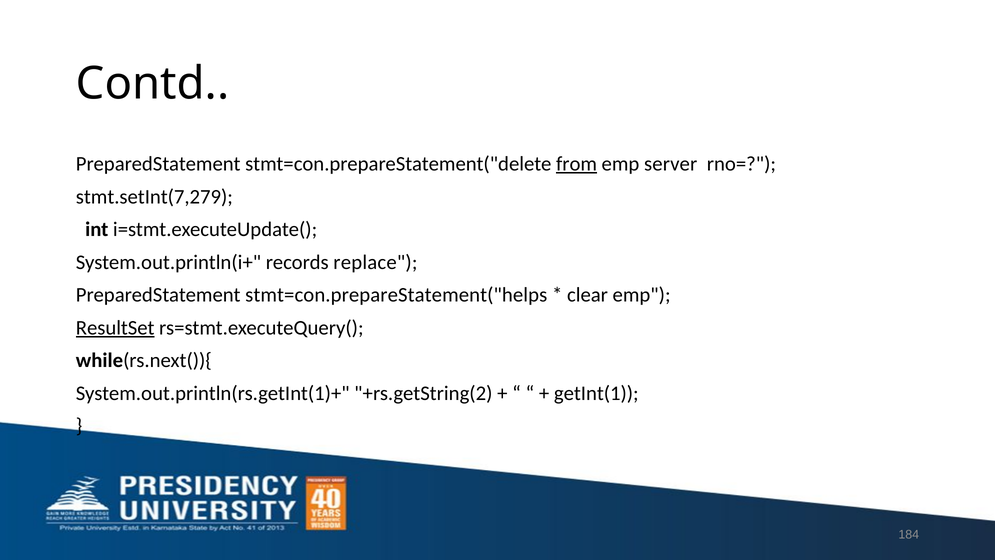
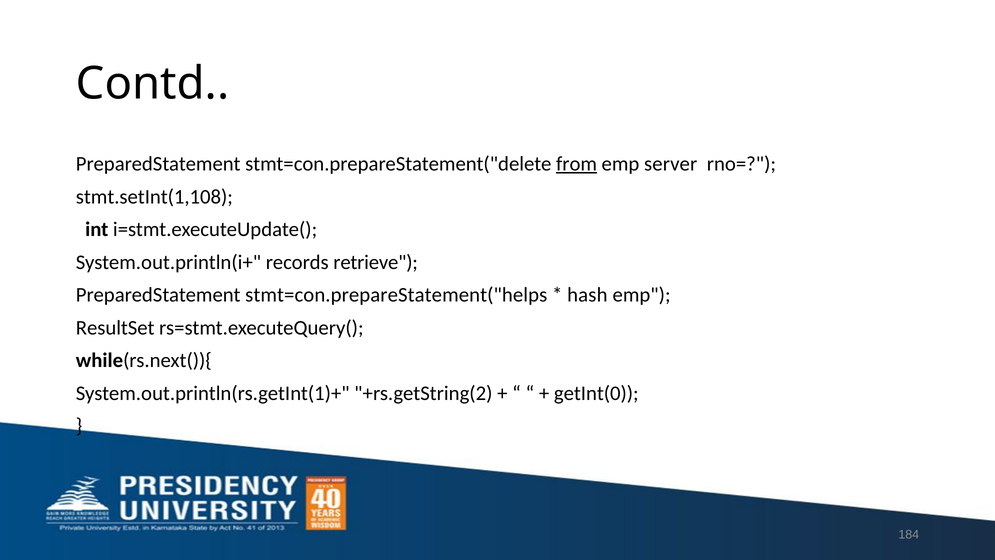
stmt.setInt(7,279: stmt.setInt(7,279 -> stmt.setInt(1,108 (154, 197)
replace: replace -> retrieve (376, 262)
clear: clear -> hash (587, 295)
ResultSet underline: present -> none (115, 328)
getInt(1: getInt(1 -> getInt(0 (596, 393)
